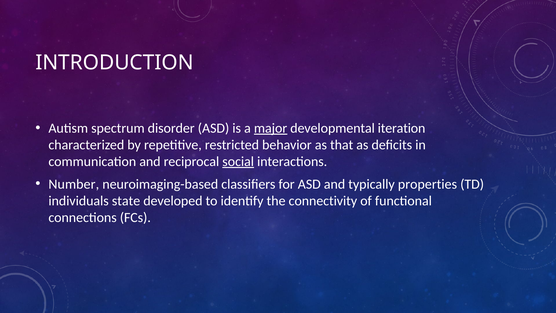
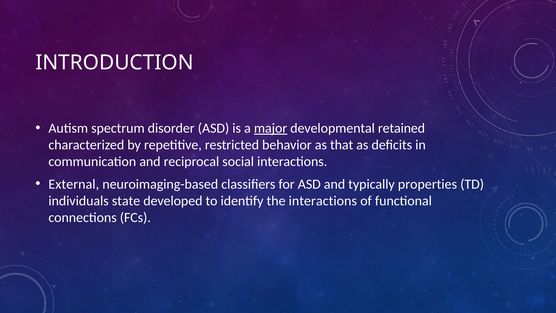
iteration: iteration -> retained (401, 128)
social underline: present -> none (238, 161)
Number: Number -> External (74, 184)
the connectivity: connectivity -> interactions (323, 201)
